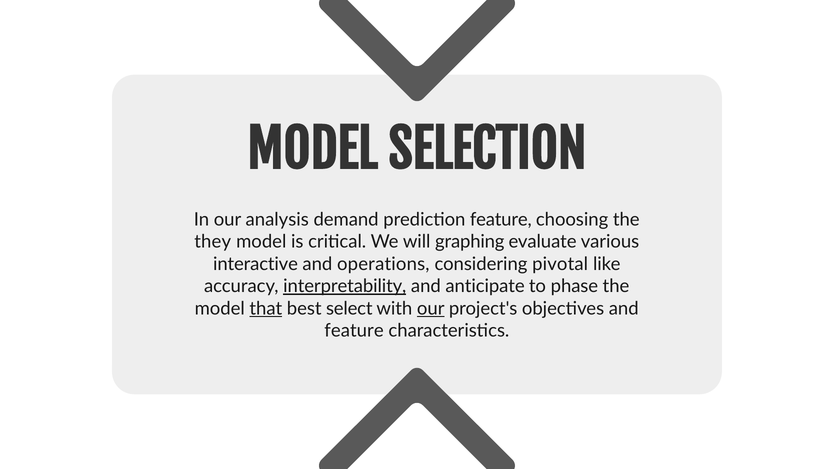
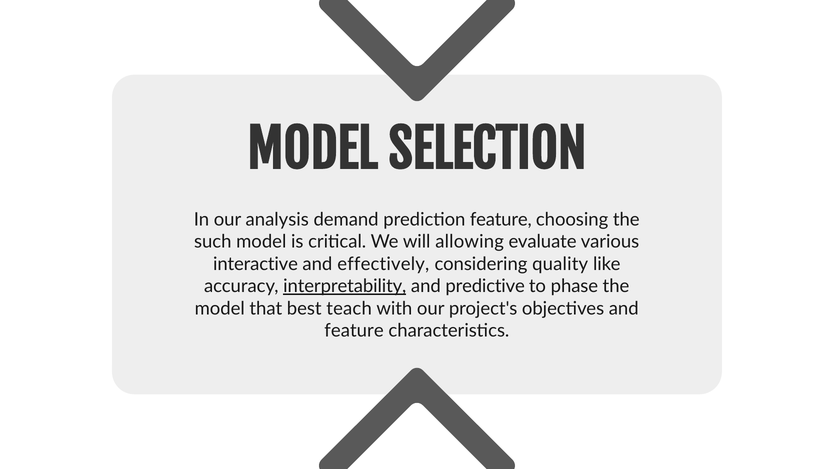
they: they -> such (213, 242)
graphing: graphing -> allowing (470, 242)
operations: operations -> effectively (383, 264)
pivotal: pivotal -> quality (560, 264)
anticipate: anticipate -> predictive (485, 286)
that underline: present -> none (266, 309)
select: select -> teach (349, 309)
our underline: present -> none (431, 309)
